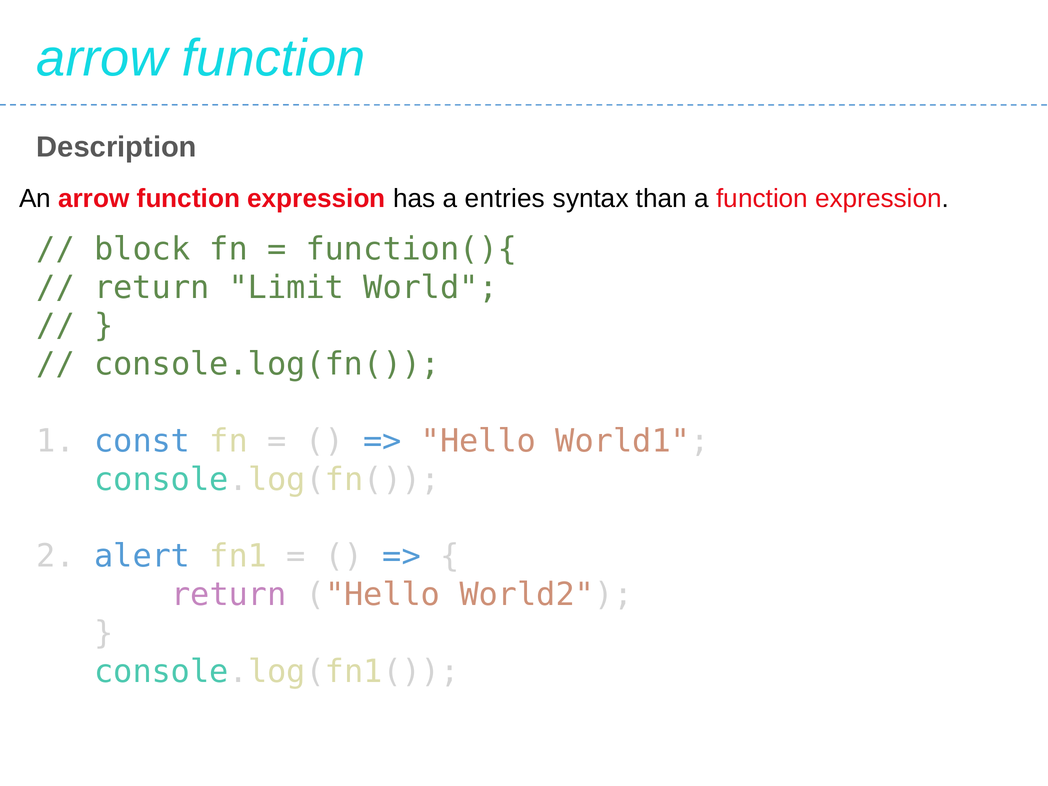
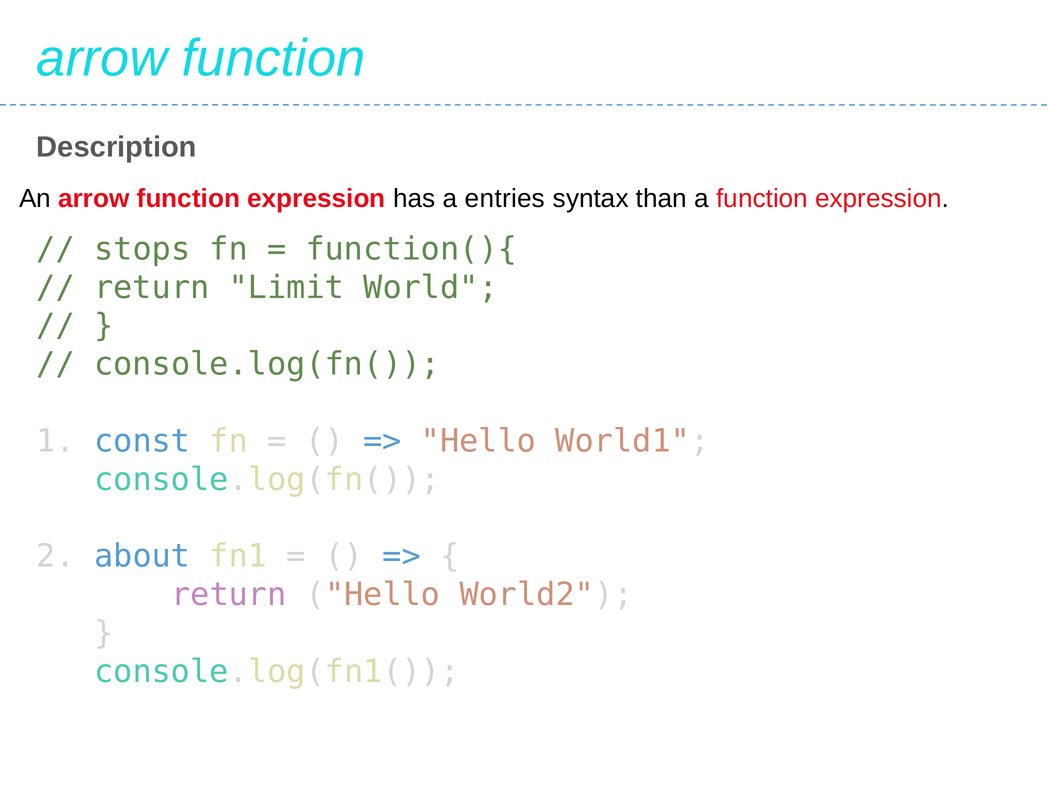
block: block -> stops (142, 249)
alert: alert -> about (142, 556)
